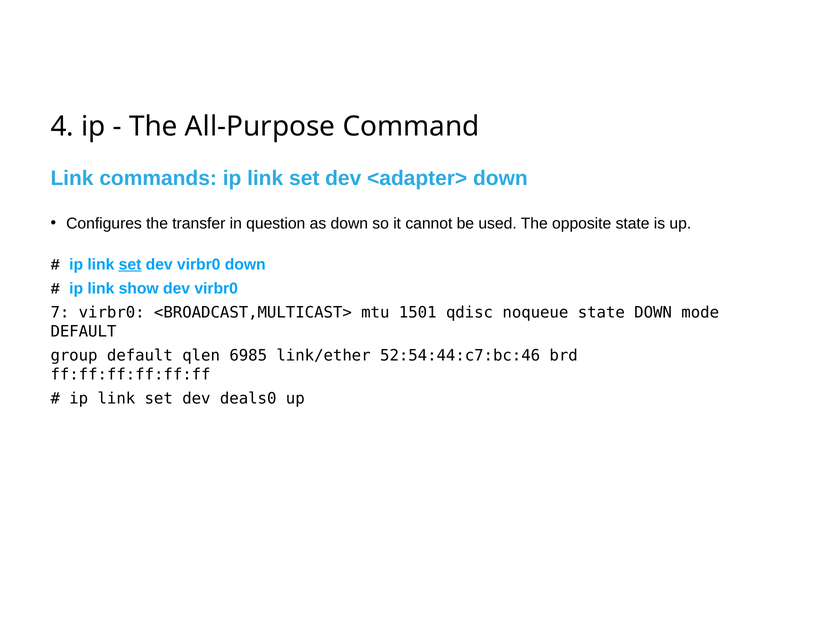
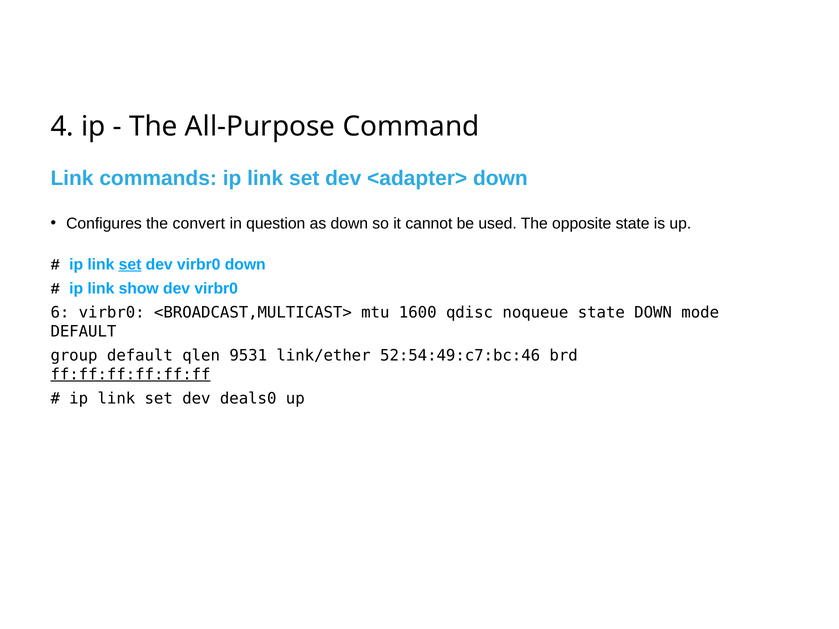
transfer: transfer -> convert (199, 224)
7: 7 -> 6 (60, 313)
1501: 1501 -> 1600 (418, 313)
6985: 6985 -> 9531 (248, 356)
52:54:44:c7:bc:46: 52:54:44:c7:bc:46 -> 52:54:49:c7:bc:46 (460, 356)
ff:ff:ff:ff:ff:ff underline: none -> present (131, 375)
